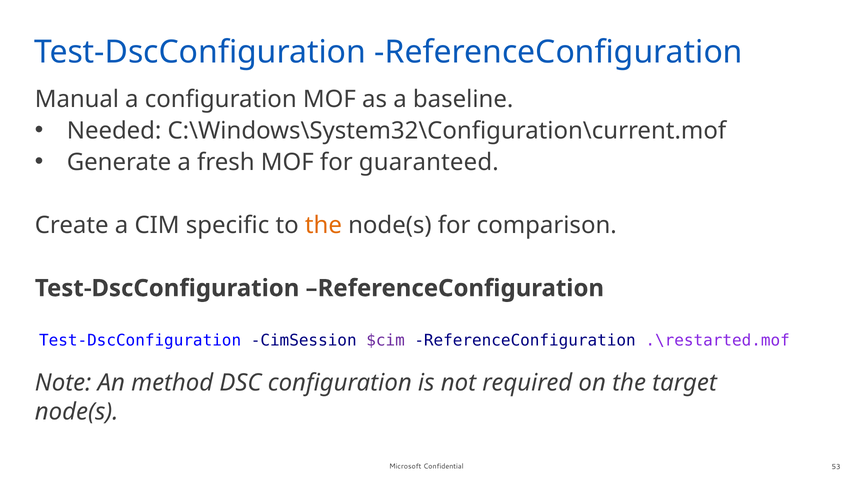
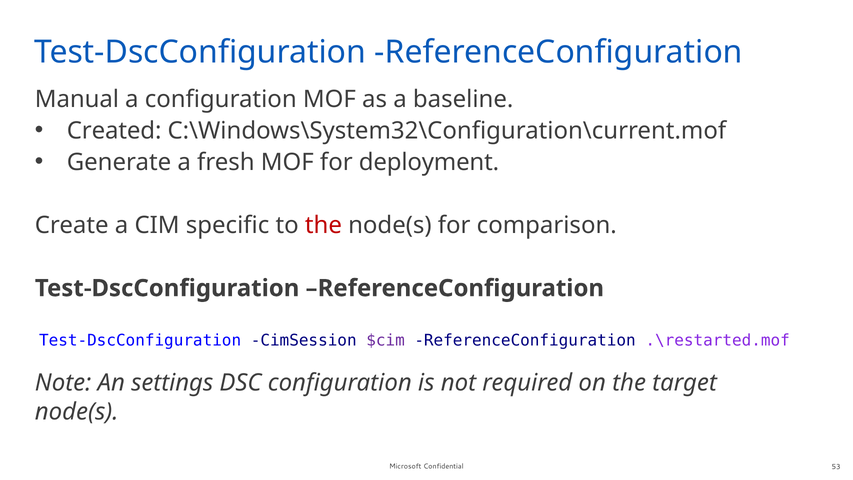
Needed: Needed -> Created (114, 131)
guaranteed: guaranteed -> deployment (429, 162)
the colour: orange -> red (323, 225)
method: method -> settings (172, 383)
